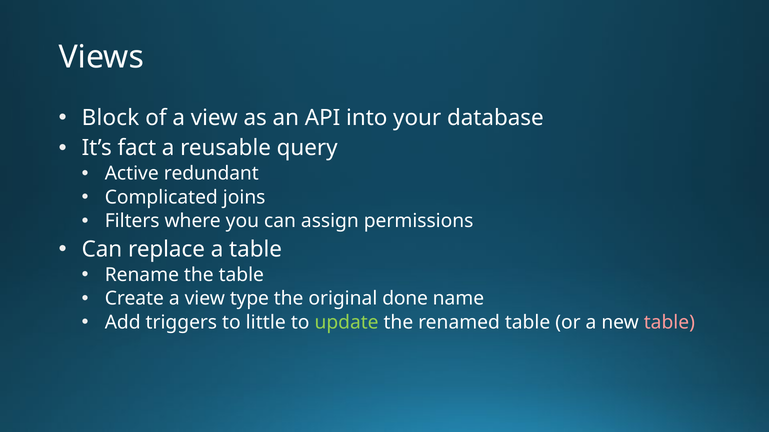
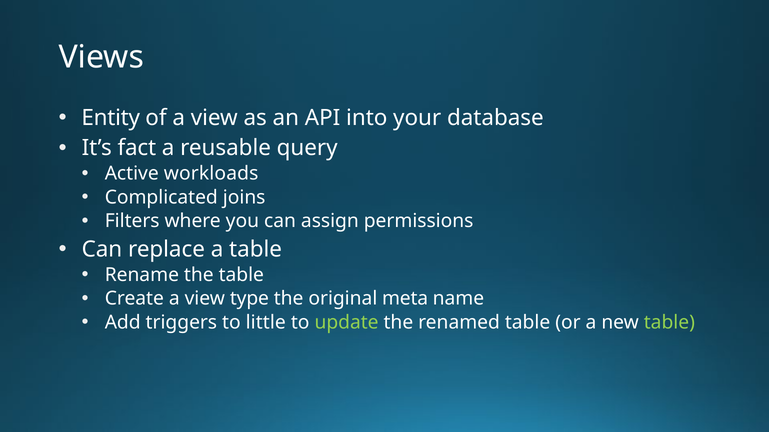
Block: Block -> Entity (111, 118)
redundant: redundant -> workloads (211, 174)
done: done -> meta (405, 299)
table colour: pink -> light green (669, 323)
